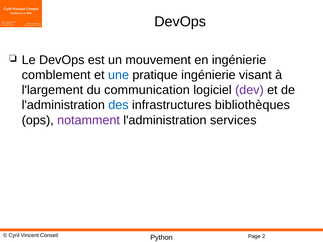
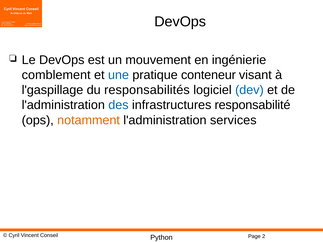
pratique ingénierie: ingénierie -> conteneur (208, 75)
l'largement: l'largement -> l'gaspillage (52, 90)
communication: communication -> responsabilités (147, 90)
dev colour: purple -> blue (249, 90)
bibliothèques: bibliothèques -> responsabilité (253, 105)
notamment colour: purple -> orange (89, 120)
